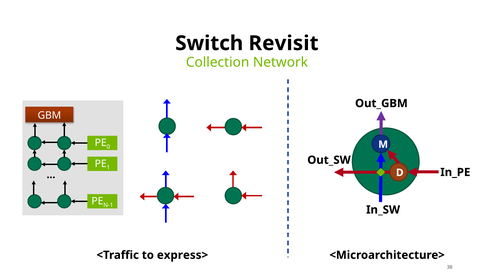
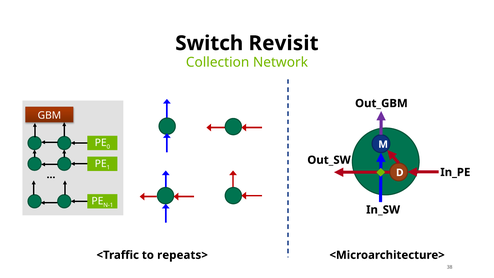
express>: express> -> repeats> (182, 255)
